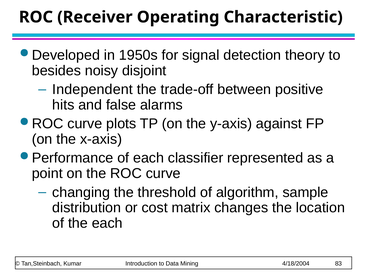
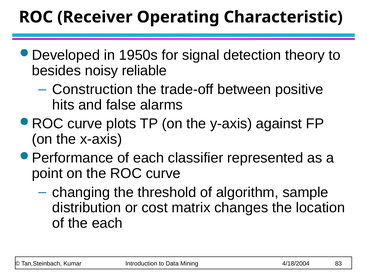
disjoint: disjoint -> reliable (144, 71)
Independent: Independent -> Construction (93, 90)
